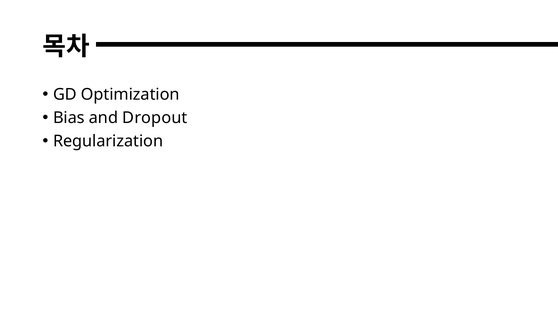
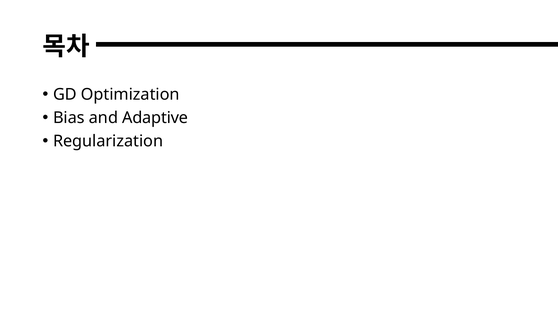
Dropout: Dropout -> Adaptive (155, 118)
